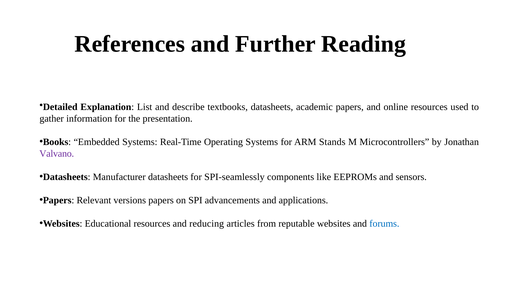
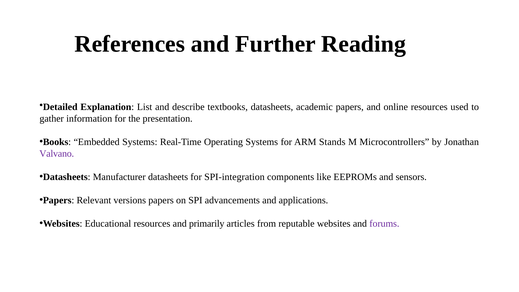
SPI-seamlessly: SPI-seamlessly -> SPI-integration (234, 177)
reducing: reducing -> primarily (207, 224)
forums colour: blue -> purple (384, 224)
